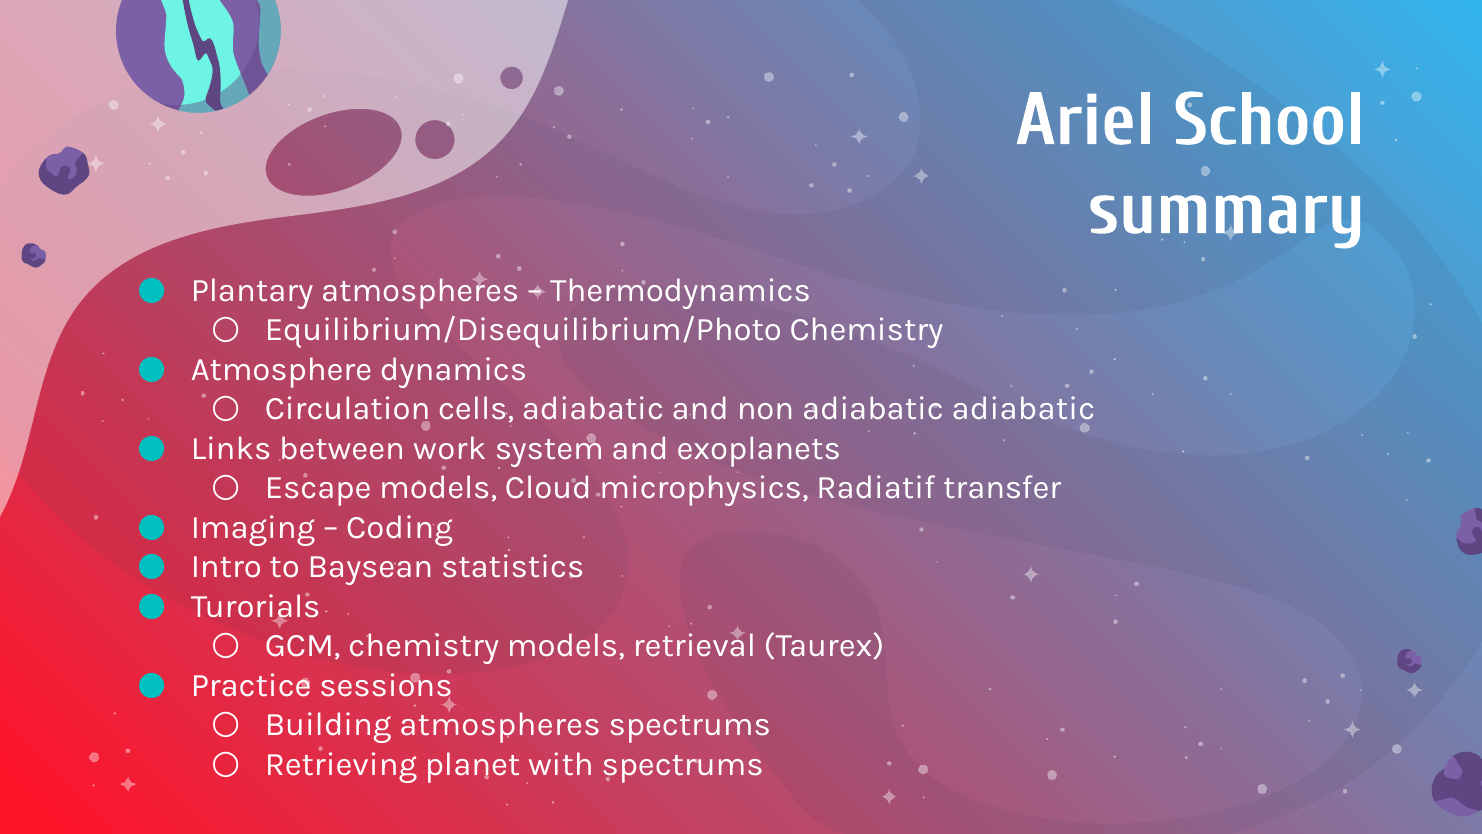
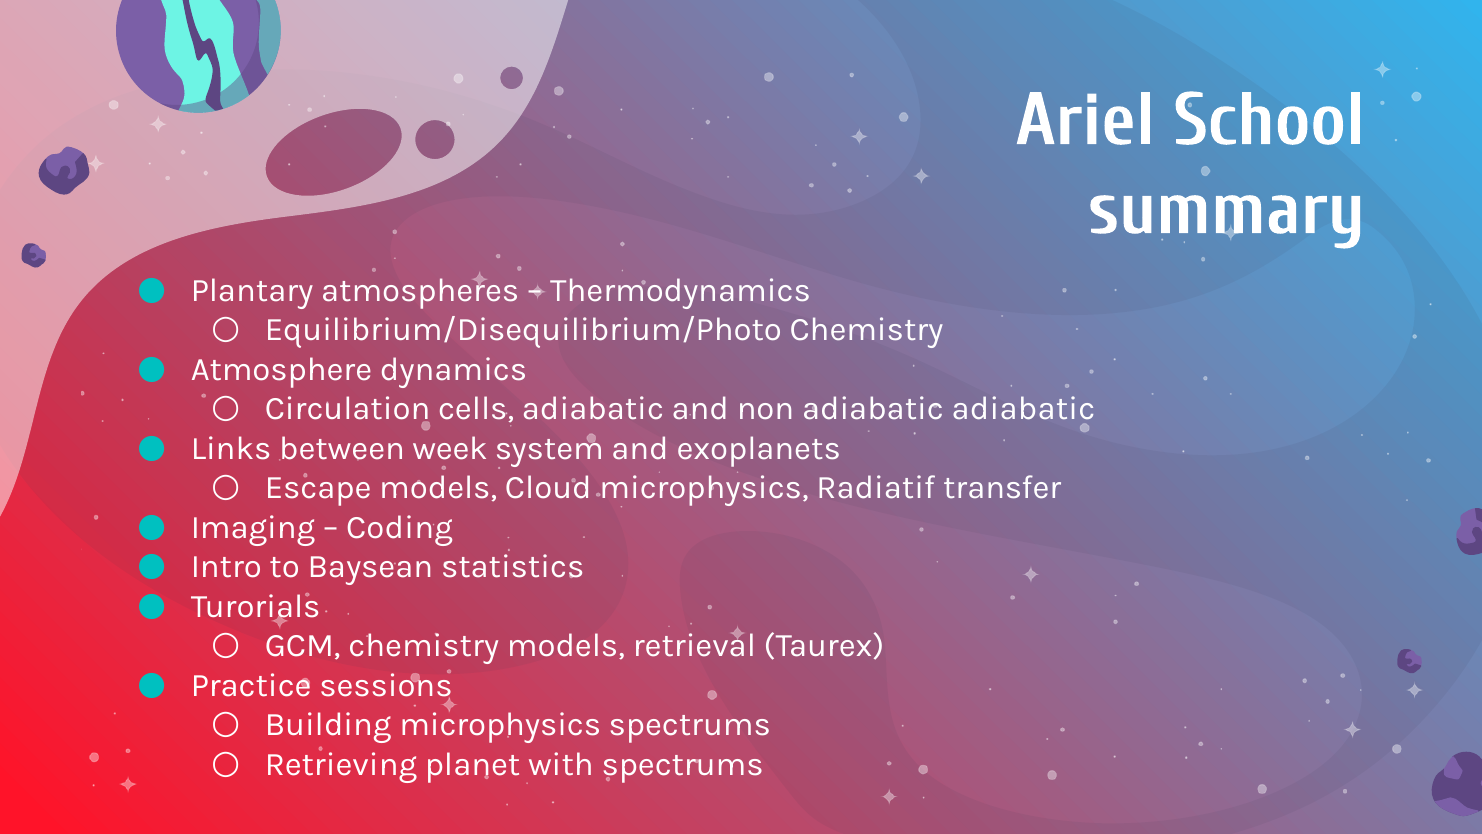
work: work -> week (450, 448)
Building atmospheres: atmospheres -> microphysics (500, 725)
